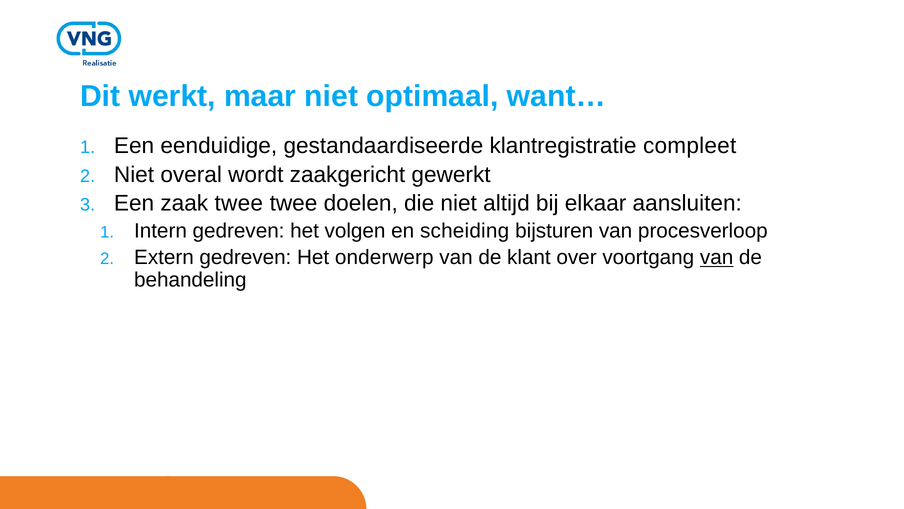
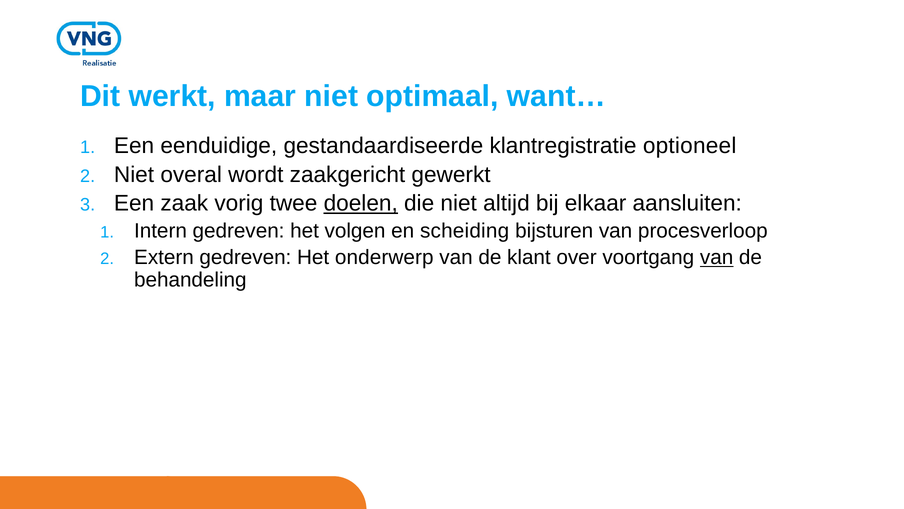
compleet: compleet -> optioneel (690, 146)
zaak twee: twee -> vorig (239, 203)
doelen underline: none -> present (361, 203)
